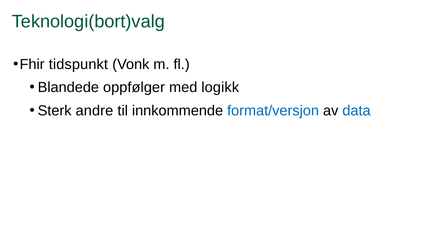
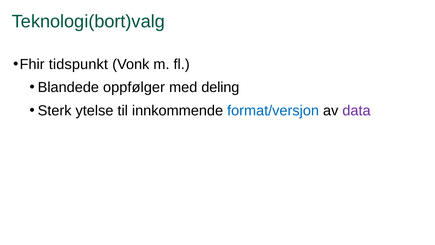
logikk: logikk -> deling (220, 87)
andre: andre -> ytelse (94, 111)
data colour: blue -> purple (357, 111)
